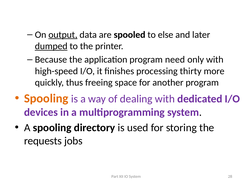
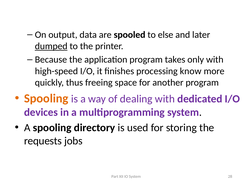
output underline: present -> none (63, 35)
need: need -> takes (175, 60)
thirty: thirty -> know (191, 71)
